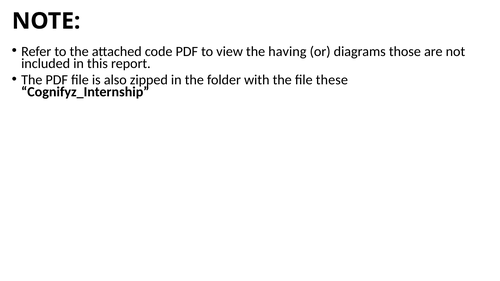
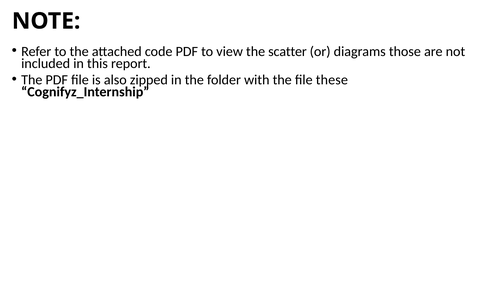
having: having -> scatter (287, 51)
